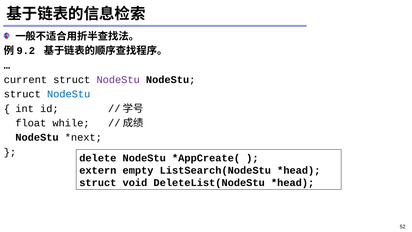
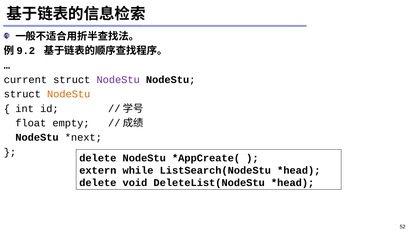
NodeStu colour: blue -> orange (69, 94)
while: while -> empty (71, 123)
empty: empty -> while (138, 170)
struct: struct -> delete (98, 183)
